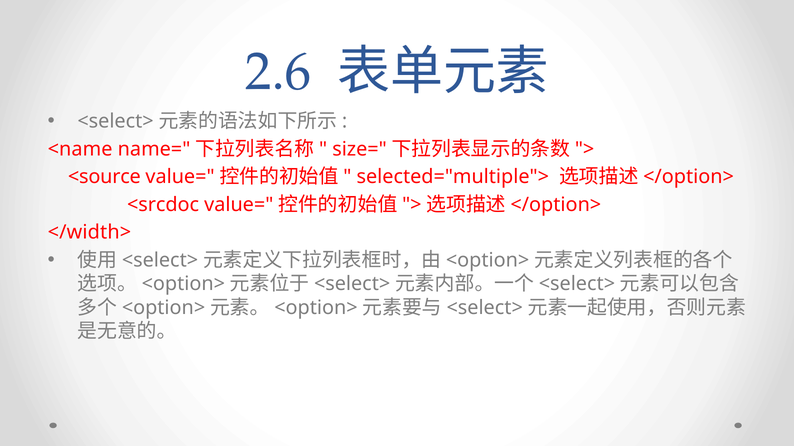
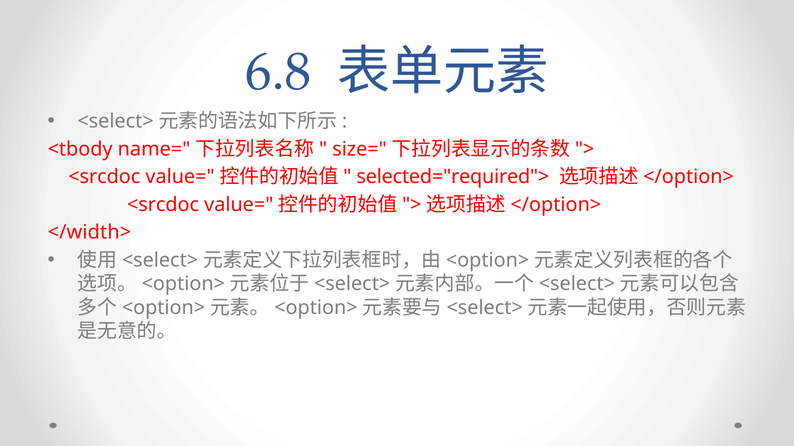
2.6: 2.6 -> 6.8 (278, 72)
<name: <name -> <tbody (80, 149)
<source: <source -> <srcdoc (104, 177)
selected="multiple">: selected="multiple"> -> selected="required"> (453, 177)
